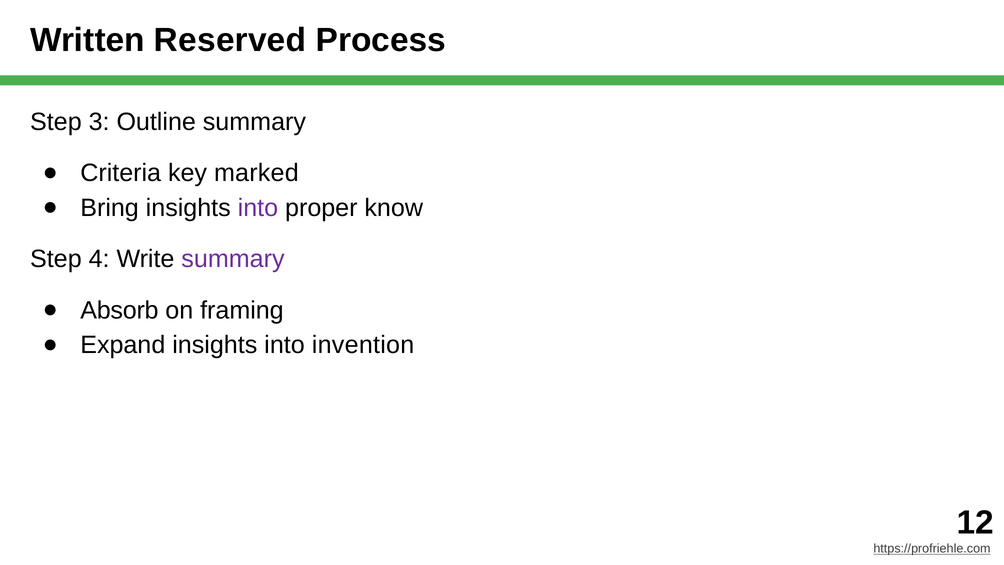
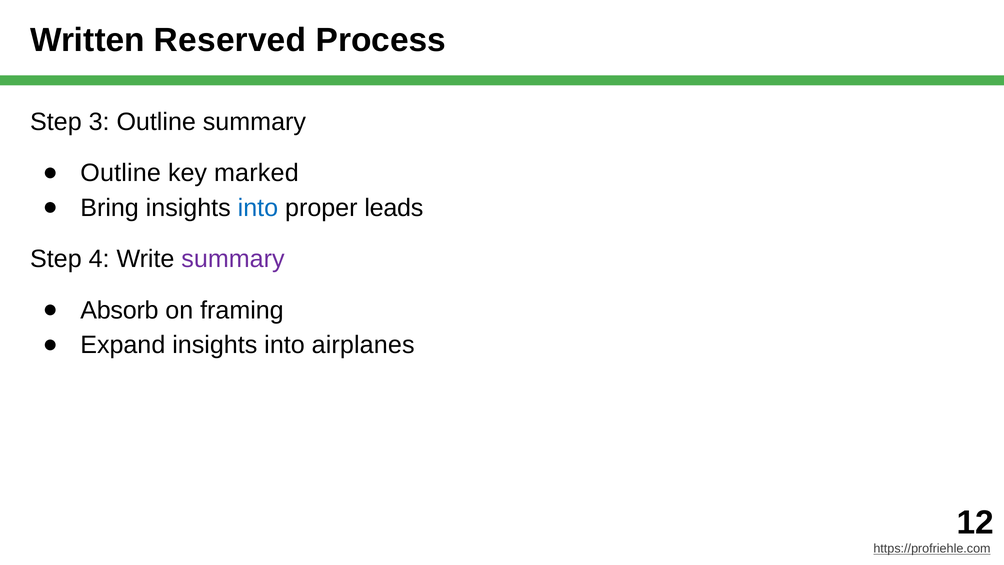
Criteria: Criteria -> Outline (121, 173)
into colour: purple -> blue (258, 208)
know: know -> leads (394, 208)
invention: invention -> airplanes (363, 345)
